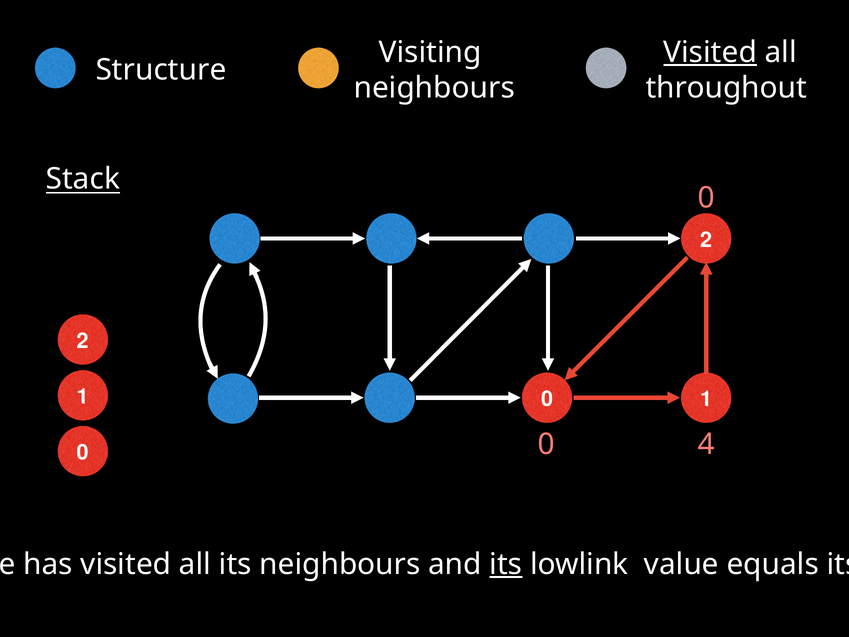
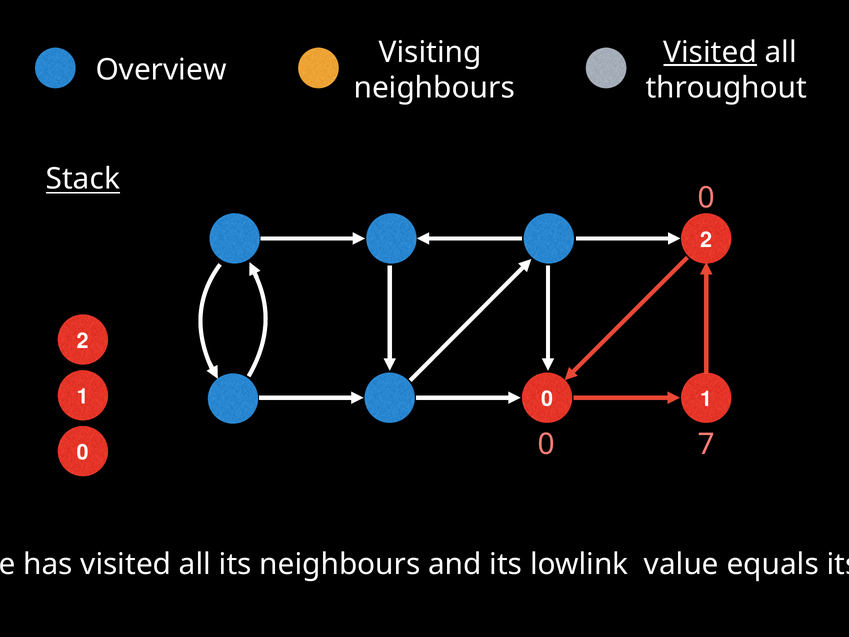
Structure: Structure -> Overview (161, 70)
4: 4 -> 7 (706, 444)
its underline: present -> none (506, 564)
